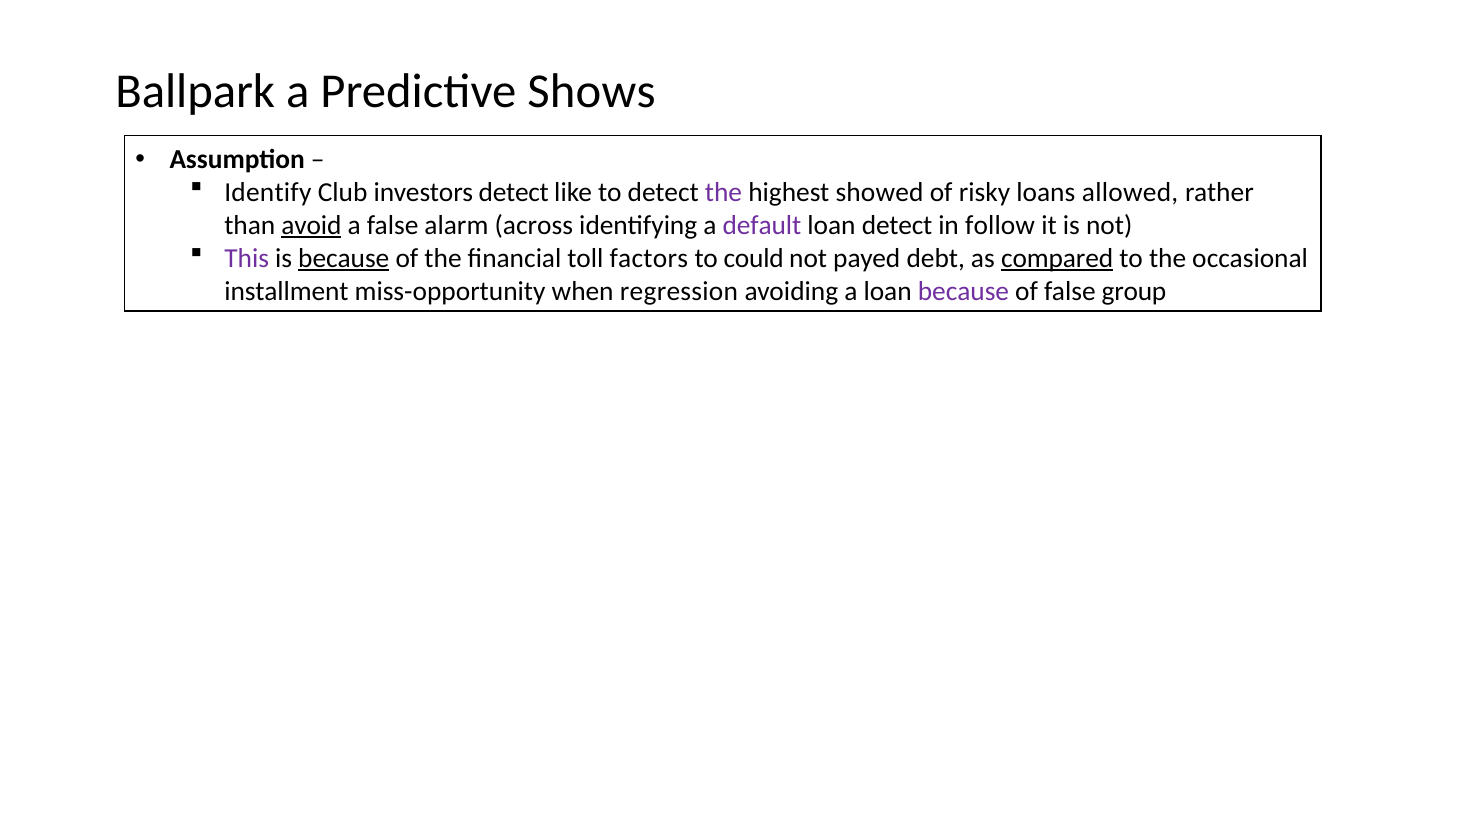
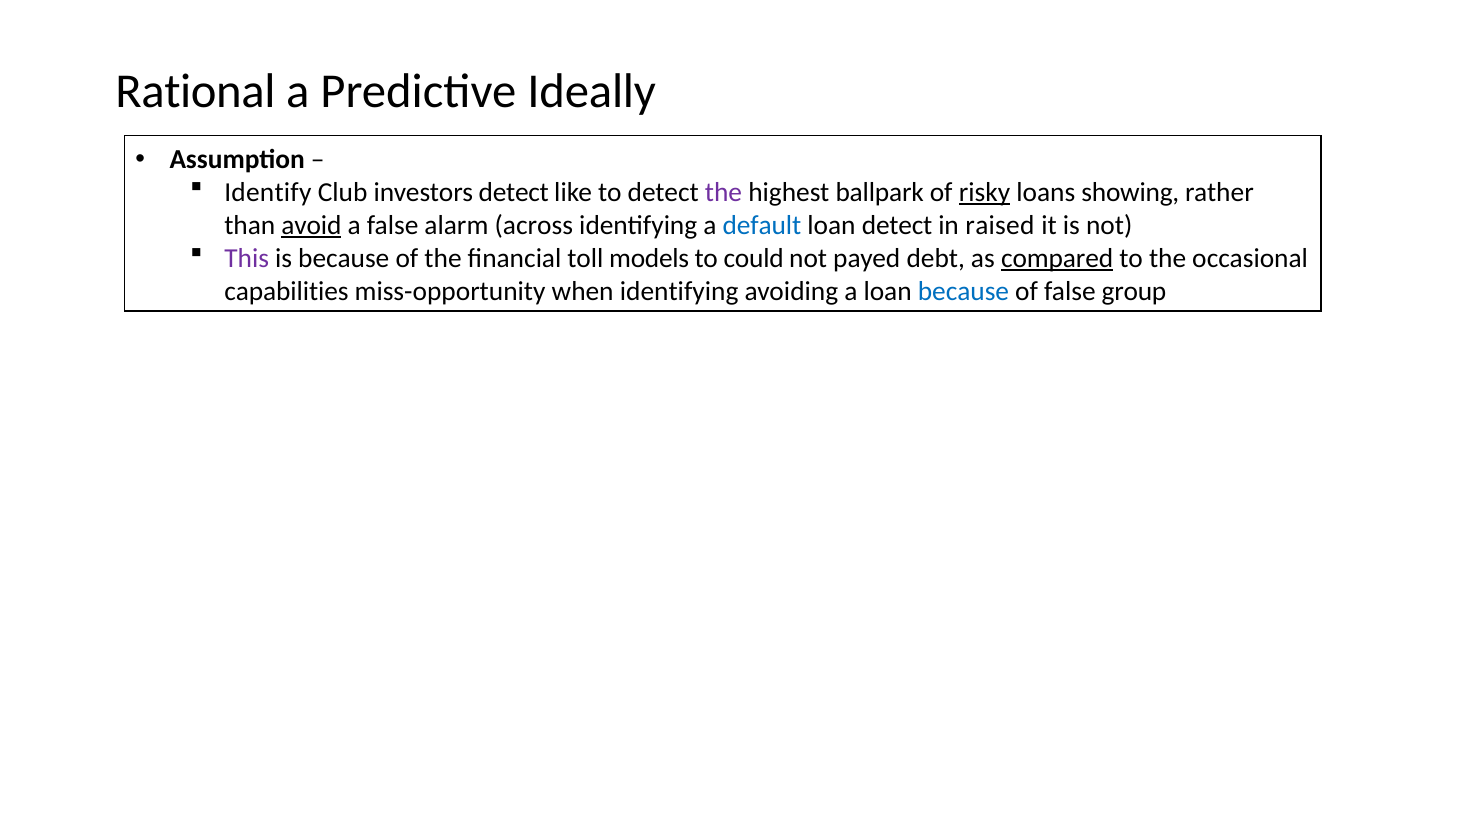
Ballpark: Ballpark -> Rational (195, 91)
Shows: Shows -> Ideally (592, 91)
showed: showed -> ballpark (880, 192)
risky underline: none -> present (984, 192)
allowed: allowed -> showing (1130, 192)
default colour: purple -> blue (762, 225)
follow: follow -> raised (1000, 225)
because underline: present -> none (344, 258)
factors: factors -> models (649, 258)
installment: installment -> capabilities (286, 291)
when regression: regression -> identifying (679, 291)
because colour: purple -> blue (963, 291)
